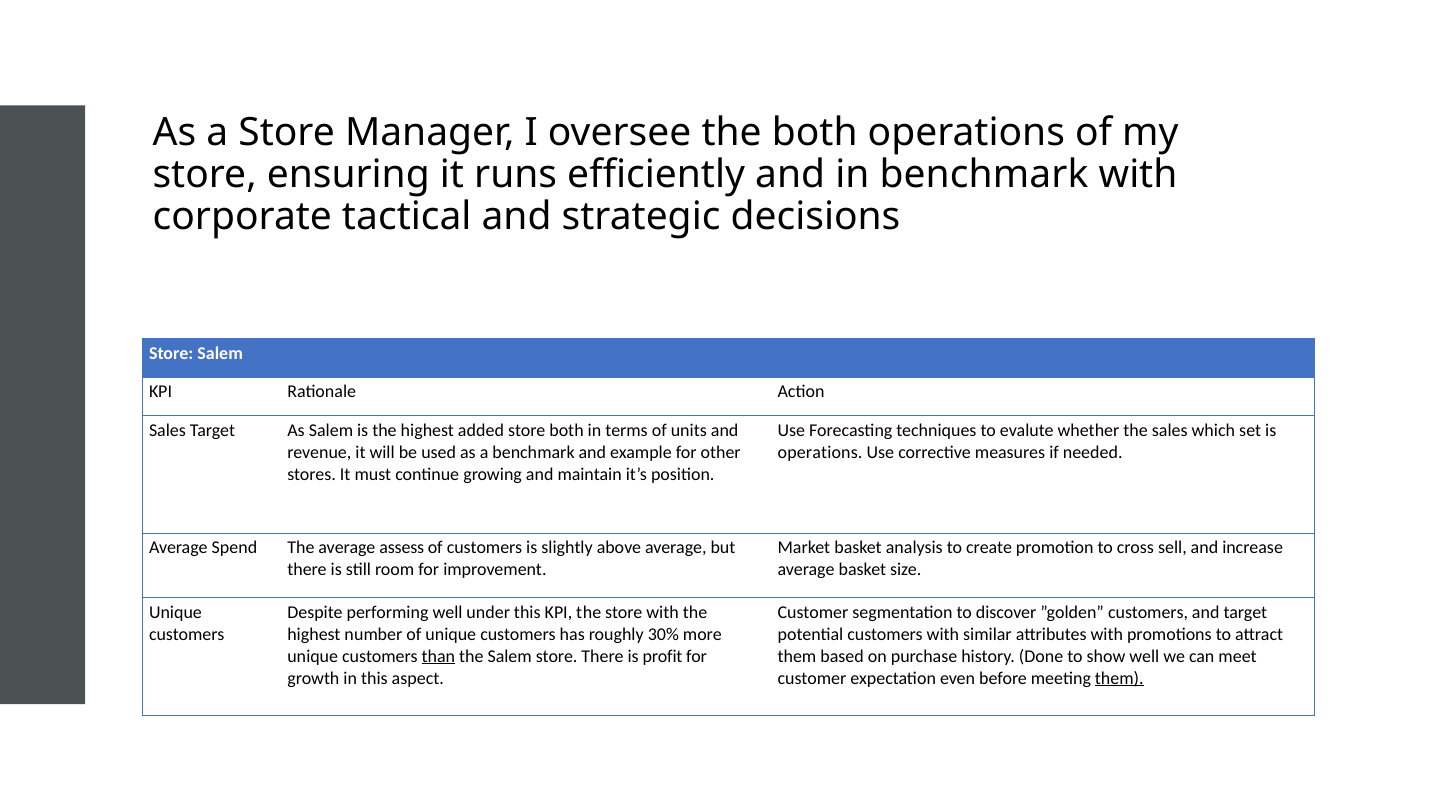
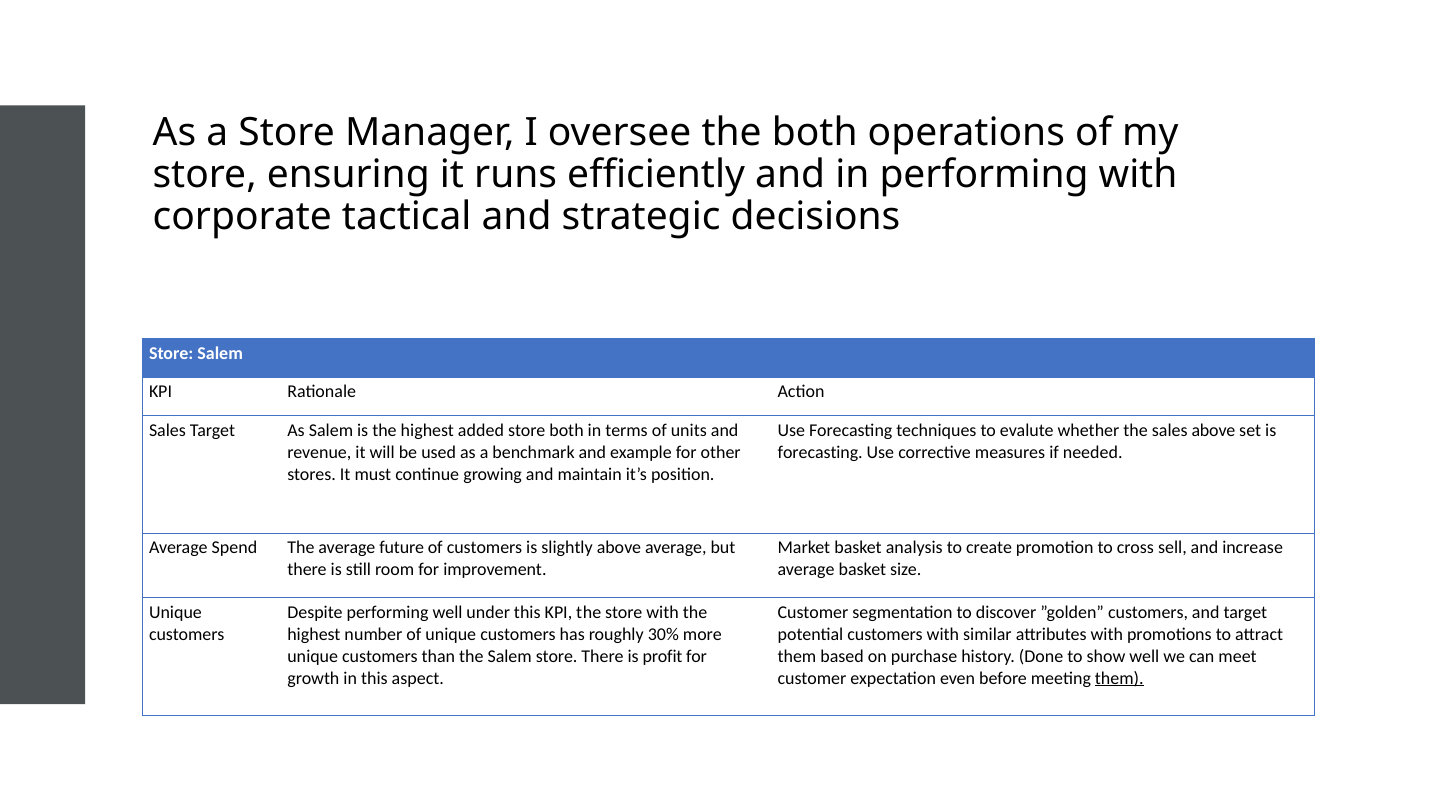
in benchmark: benchmark -> performing (984, 174)
sales which: which -> above (1213, 430)
operations: operations -> forecasting (820, 452)
assess: assess -> future (402, 547)
than underline: present -> none (438, 656)
